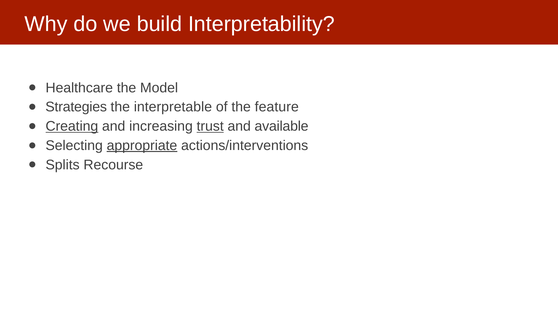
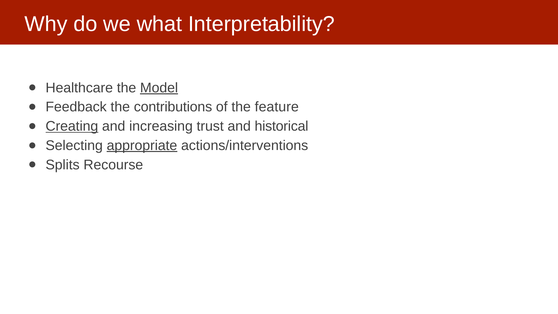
build: build -> what (159, 24)
Model underline: none -> present (159, 88)
Strategies: Strategies -> Feedback (76, 107)
interpretable: interpretable -> contributions (173, 107)
trust underline: present -> none (210, 126)
available: available -> historical (282, 126)
